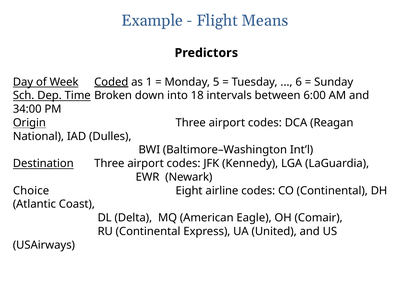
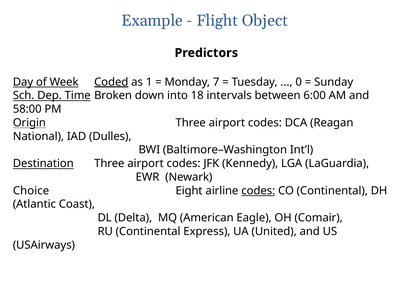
Means: Means -> Object (265, 21)
5: 5 -> 7 (216, 82)
6: 6 -> 0 (299, 82)
34:00: 34:00 -> 58:00 (27, 109)
codes underline: none -> present (258, 191)
